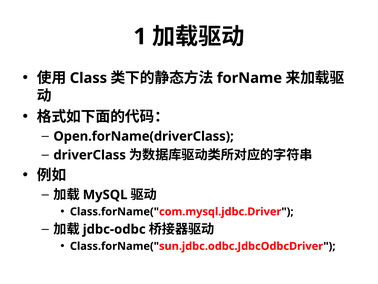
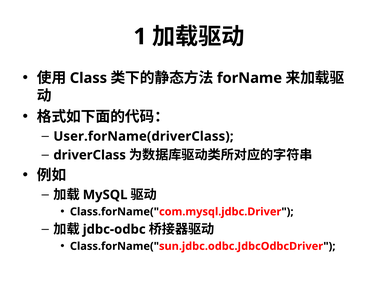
Open.forName(driverClass: Open.forName(driverClass -> User.forName(driverClass (143, 136)
